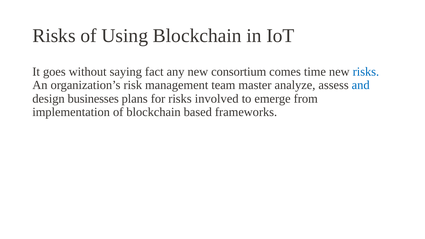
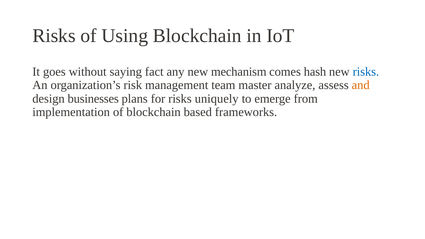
consortium: consortium -> mechanism (239, 72)
time: time -> hash (315, 72)
and colour: blue -> orange (361, 85)
involved: involved -> uniquely (217, 99)
